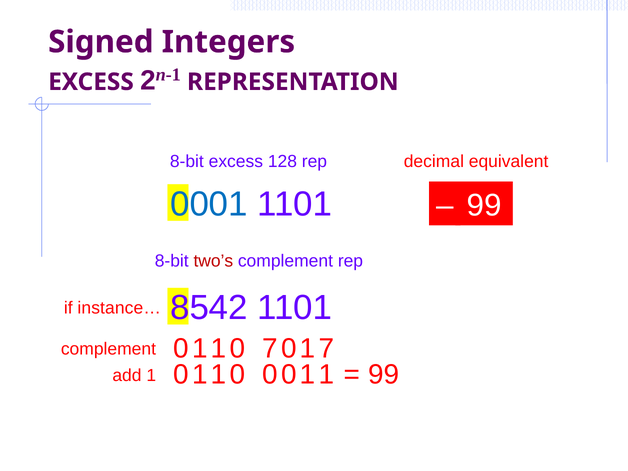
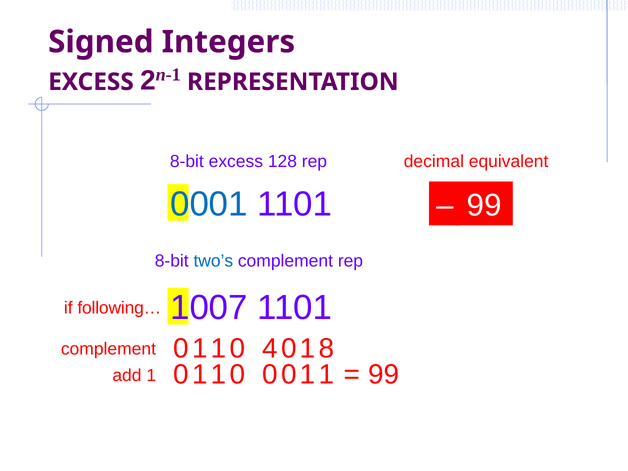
two’s colour: red -> blue (213, 261)
8542: 8542 -> 1007 (209, 308)
instance…: instance… -> following… (119, 308)
0 7: 7 -> 4 (270, 348)
1 7: 7 -> 8 (327, 348)
